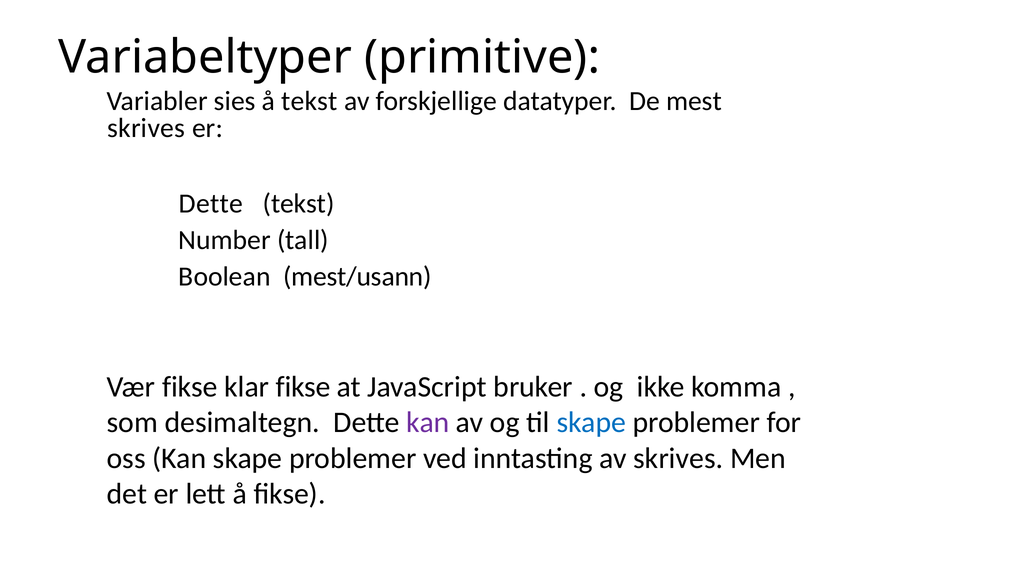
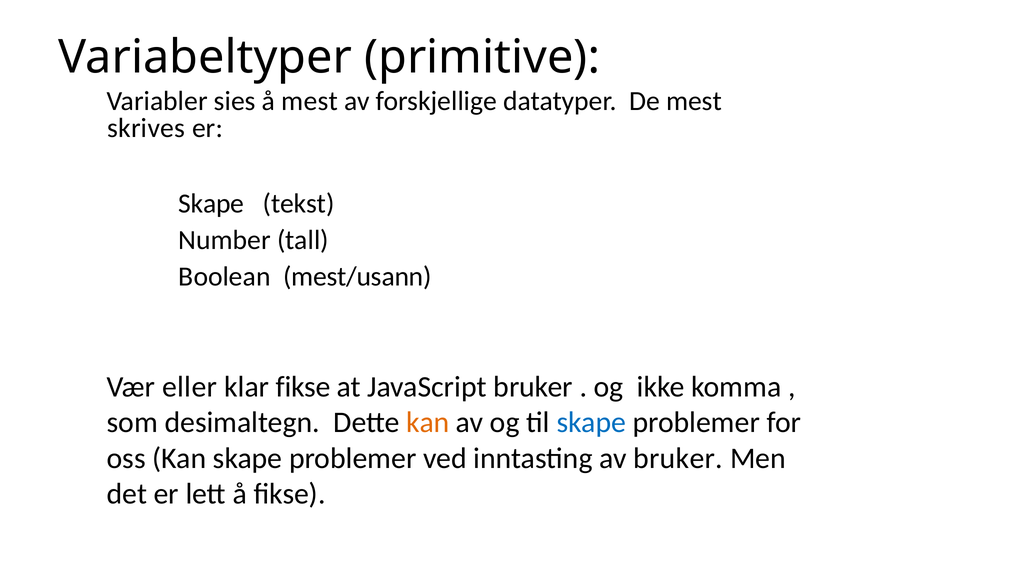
å tekst: tekst -> mest (310, 101)
Dette: Dette -> Skape (211, 204)
Vær fikse: fikse -> eller (190, 387)
kan colour: purple -> orange (428, 423)
av skrives: skrives -> bruker (678, 458)
